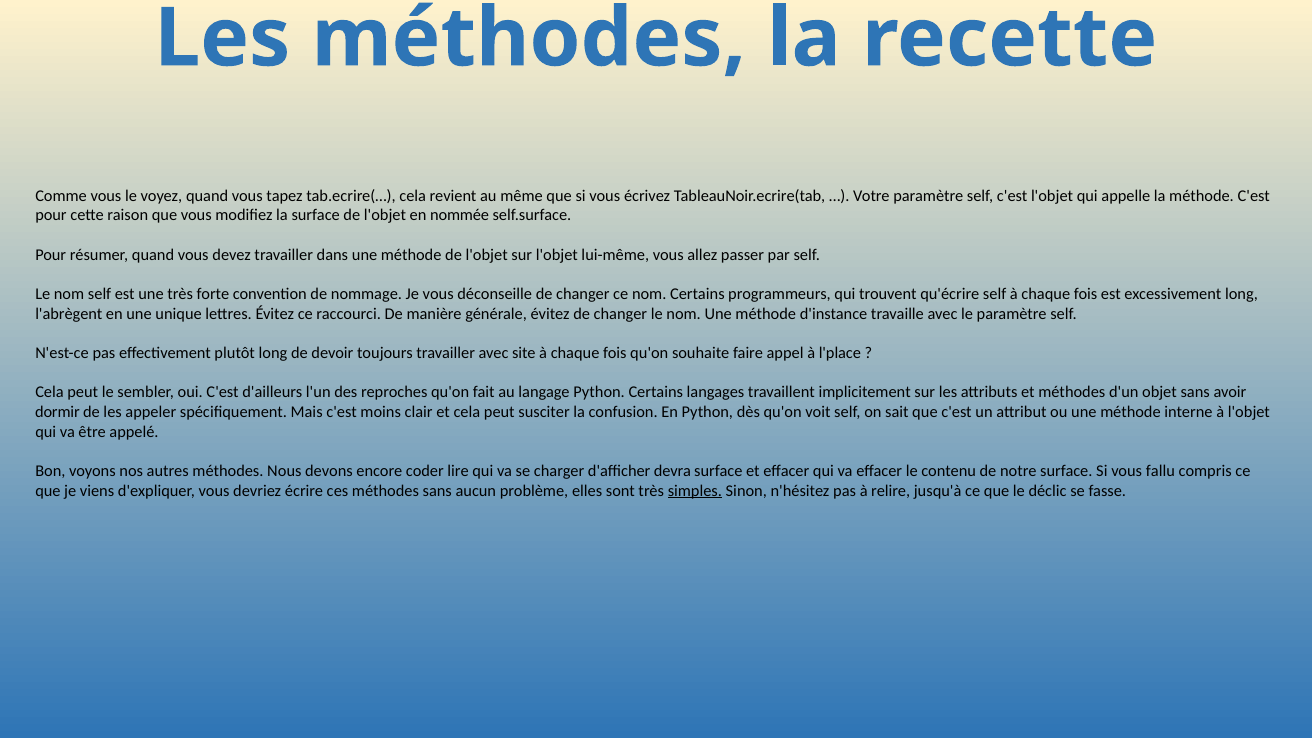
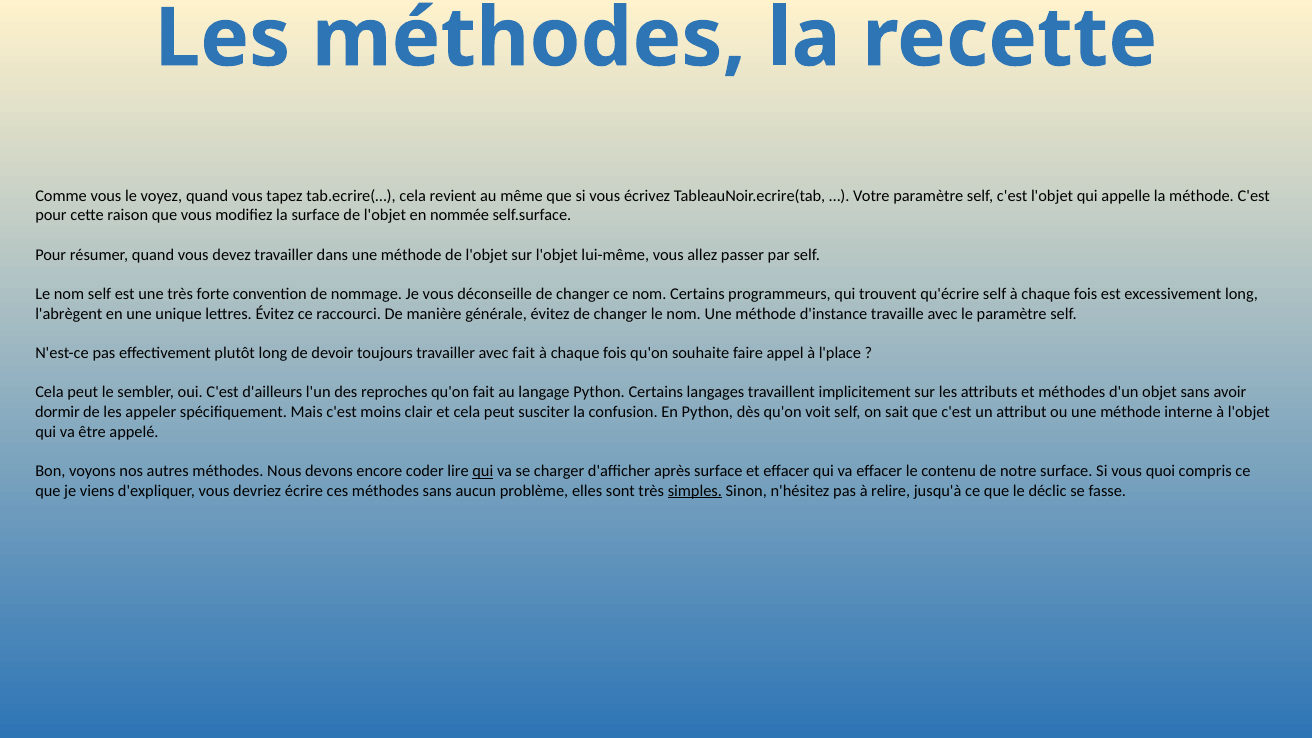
avec site: site -> fait (524, 353)
qui underline: none -> present (483, 471)
devra: devra -> après (672, 471)
fallu: fallu -> quoi (1160, 471)
